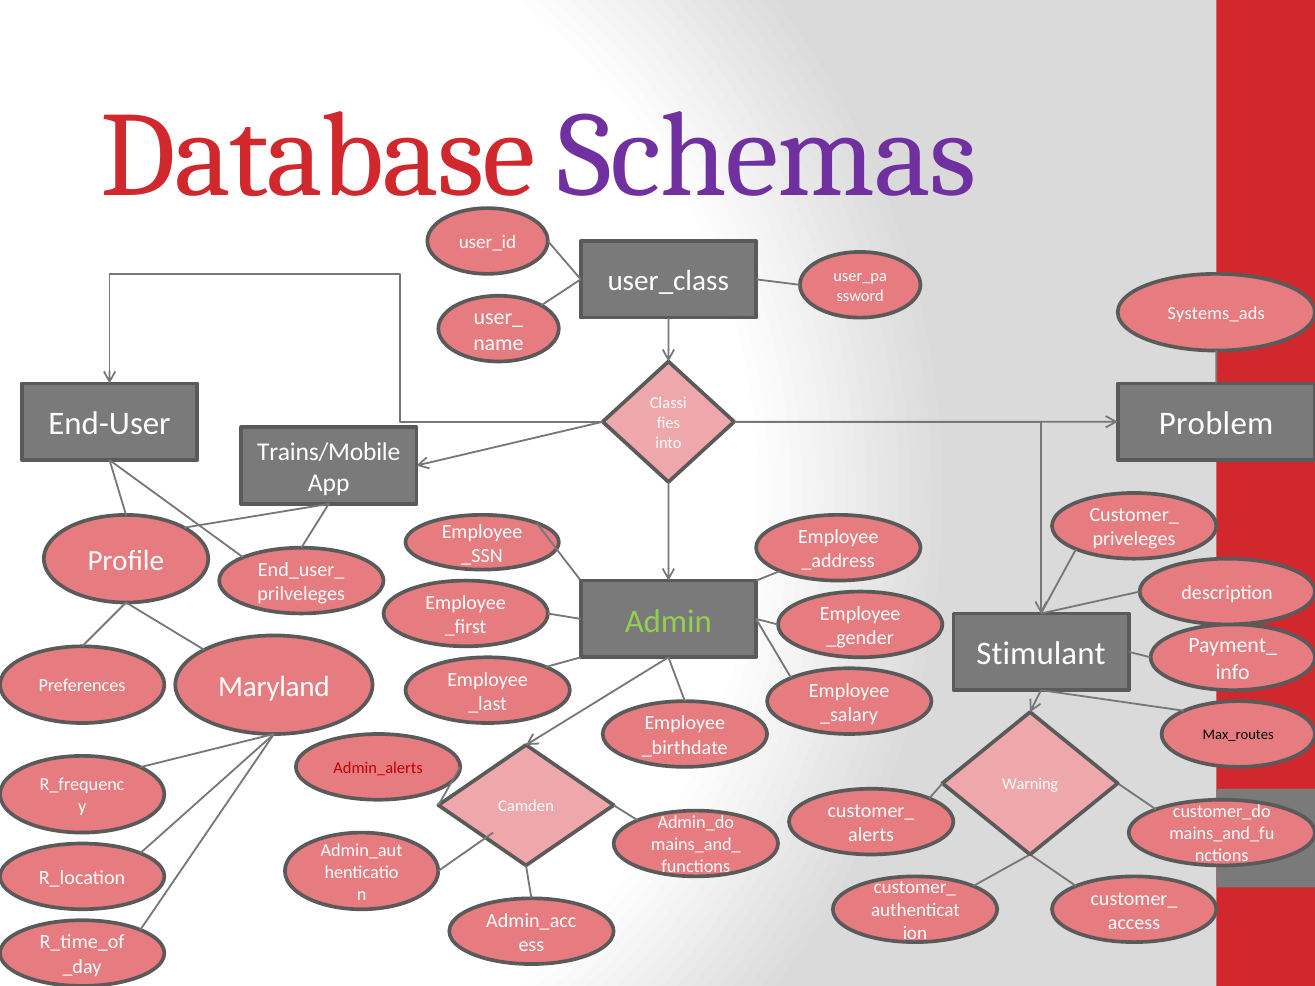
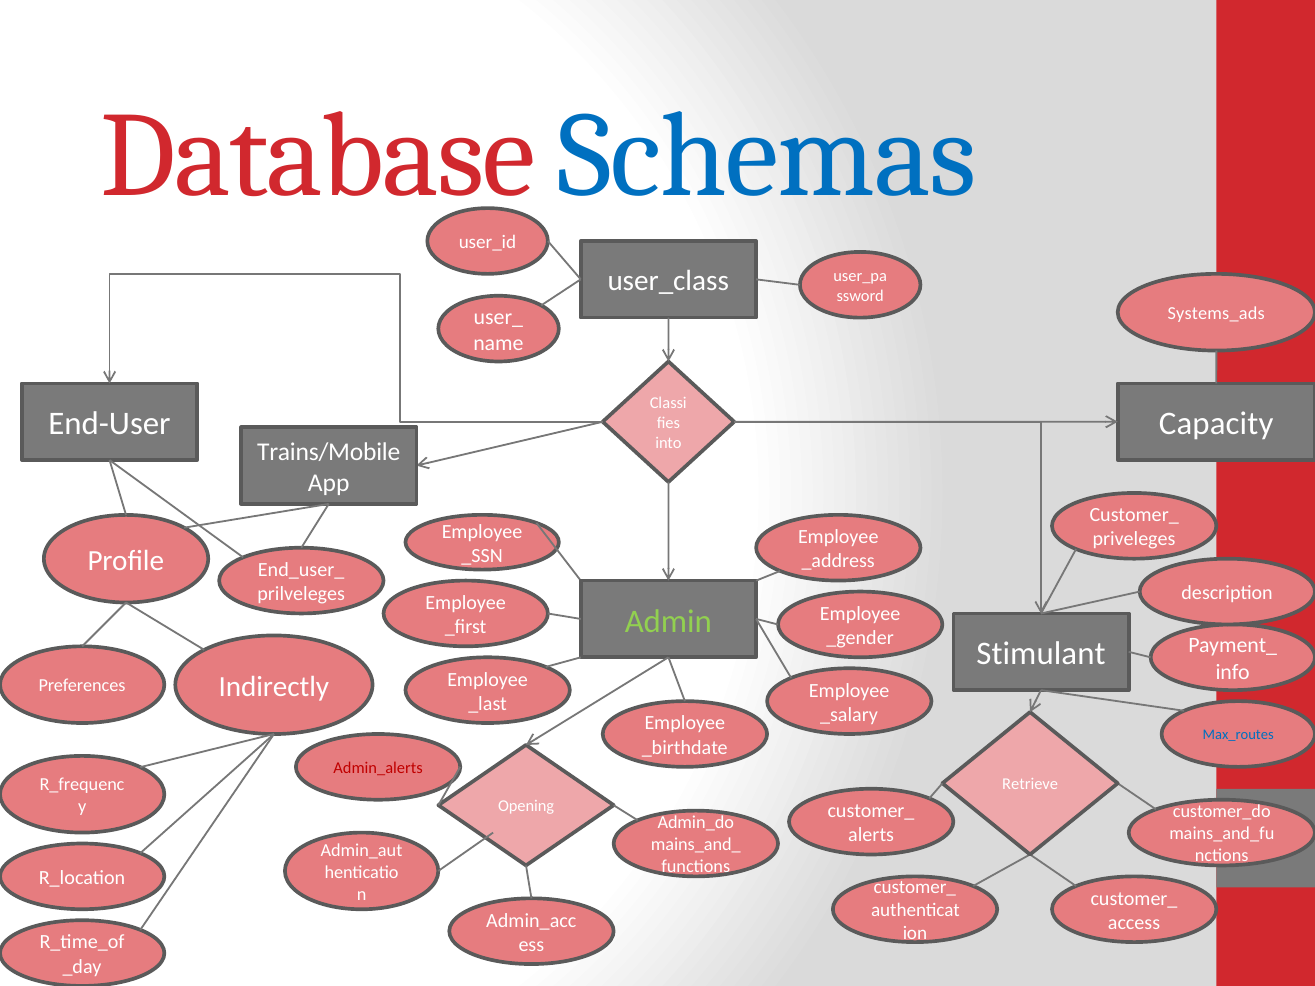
Schemas colour: purple -> blue (767, 155)
Problem: Problem -> Capacity (1216, 424)
Maryland: Maryland -> Indirectly (274, 687)
Max_routes colour: black -> blue (1238, 735)
Warning: Warning -> Retrieve (1030, 785)
Camden: Camden -> Opening (526, 807)
